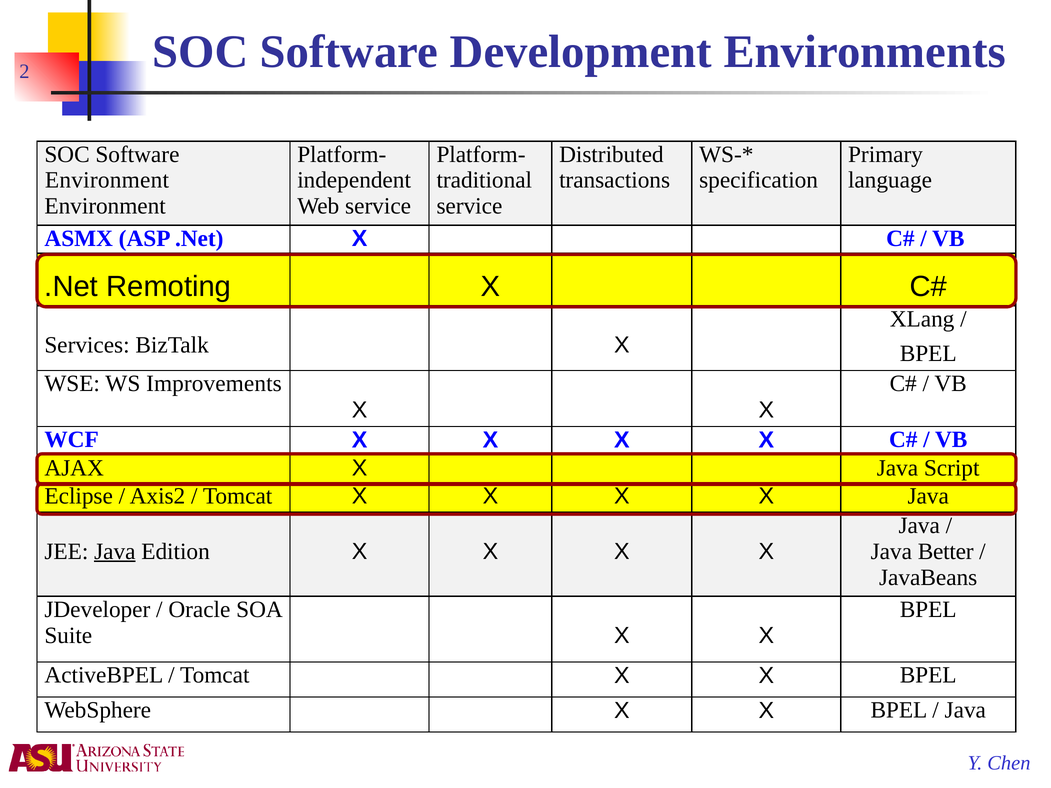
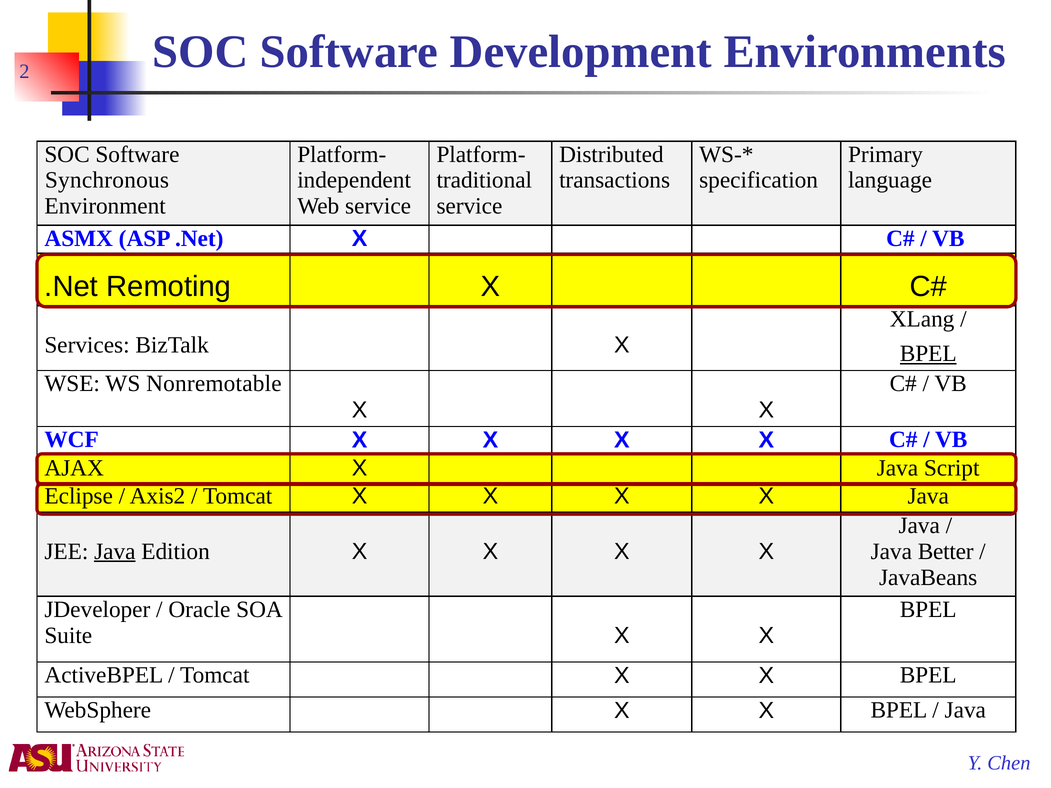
Environment: Environment -> Synchronous (107, 180)
BPEL underline: none -> present (928, 354)
Improvements: Improvements -> Nonremotable (214, 384)
